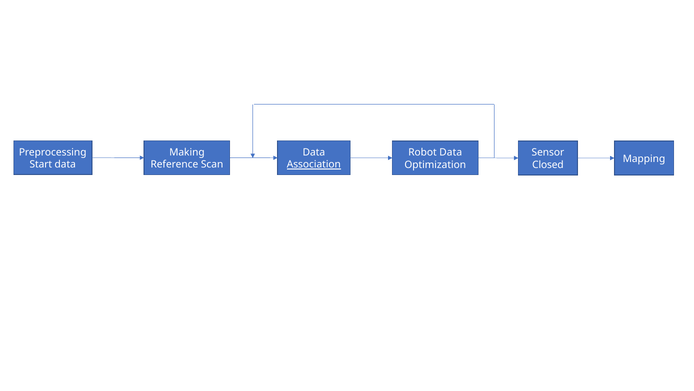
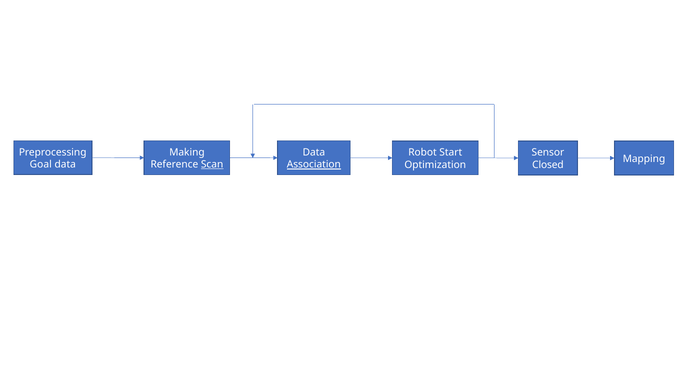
Robot Data: Data -> Start (451, 152)
Start: Start -> Goal (41, 164)
Scan underline: none -> present (212, 164)
